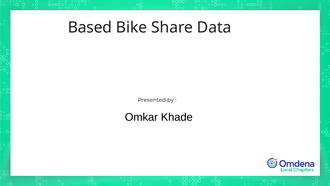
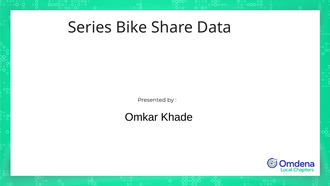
Based: Based -> Series (90, 28)
